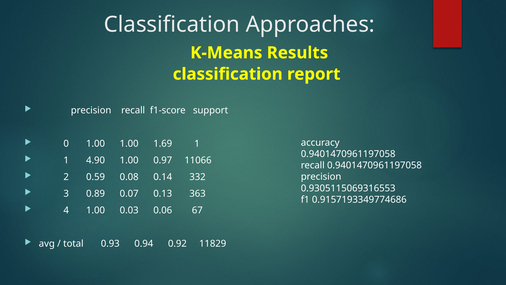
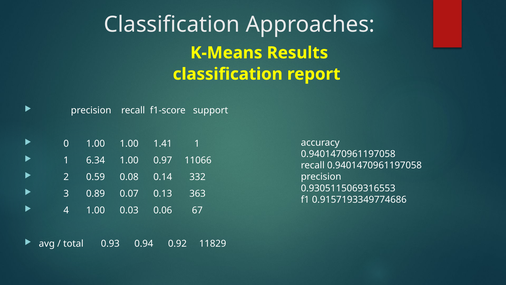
1.69: 1.69 -> 1.41 (163, 143)
4.90: 4.90 -> 6.34 (96, 160)
